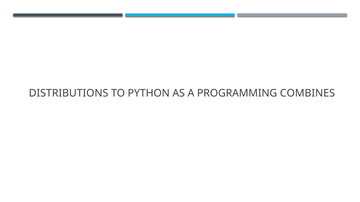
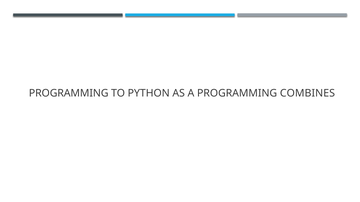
DISTRIBUTIONS: DISTRIBUTIONS -> PROGRAMMING (69, 93)
